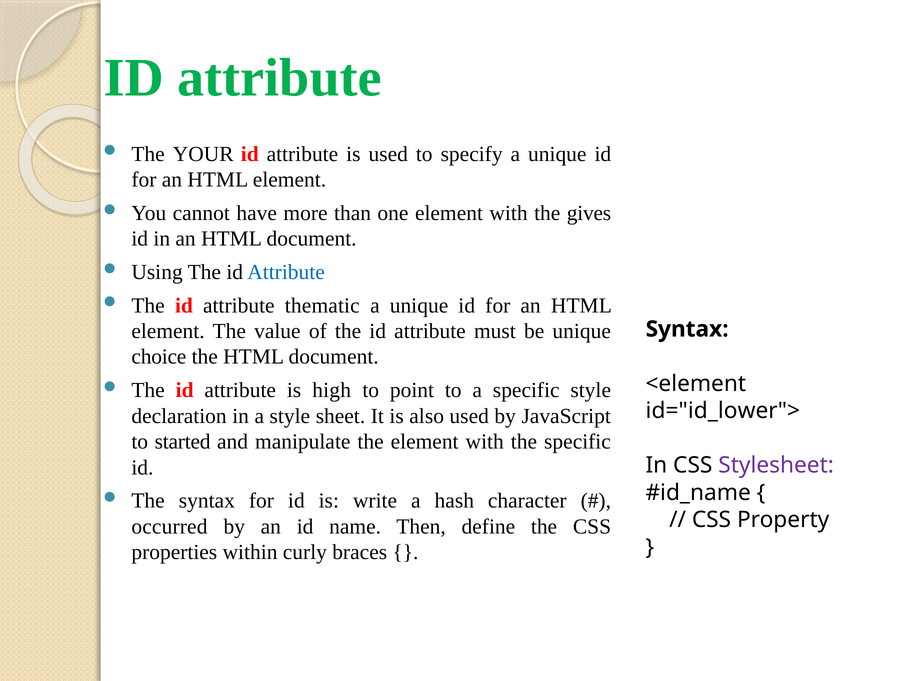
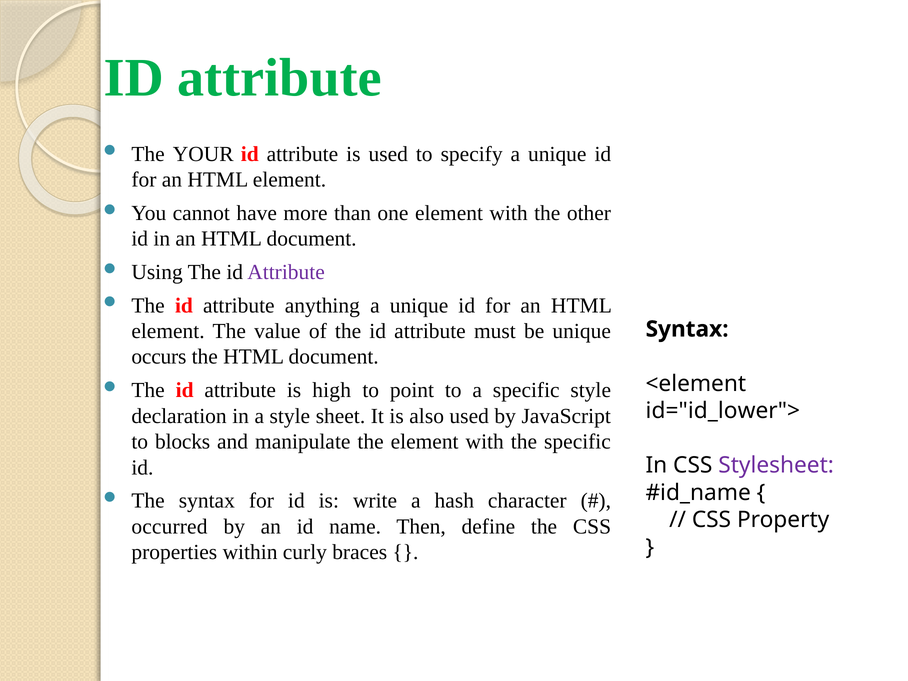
gives: gives -> other (589, 213)
Attribute colour: blue -> purple (286, 272)
thematic: thematic -> anything (322, 305)
choice: choice -> occurs (159, 357)
started: started -> blocks (183, 442)
